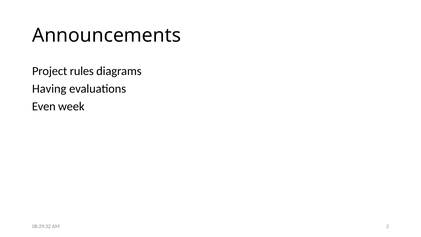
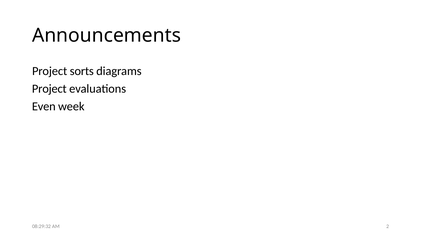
rules: rules -> sorts (82, 71)
Having: Having -> Project (49, 89)
